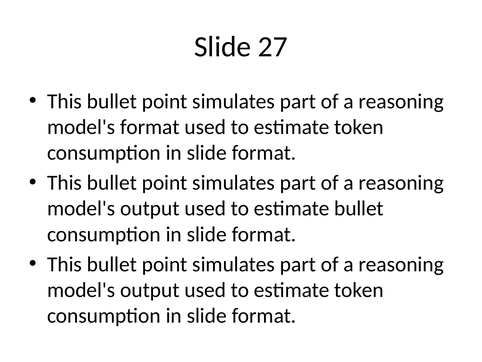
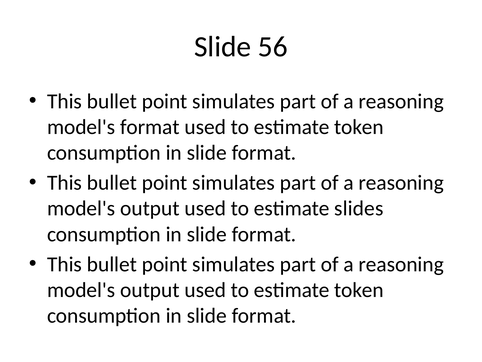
27: 27 -> 56 (273, 47)
estimate bullet: bullet -> slides (359, 208)
